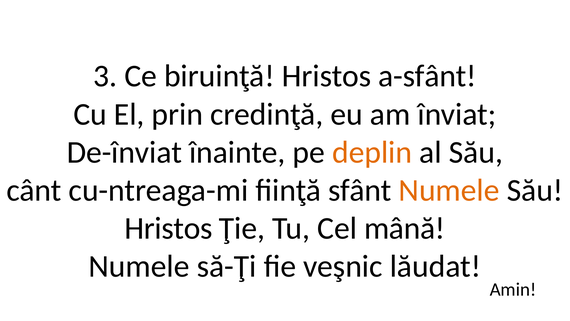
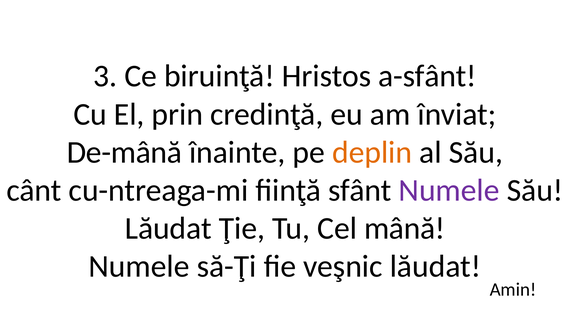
De-înviat: De-înviat -> De-mână (124, 152)
Numele colour: orange -> purple (449, 190)
Hristos: Hristos -> Lăudat (168, 228)
